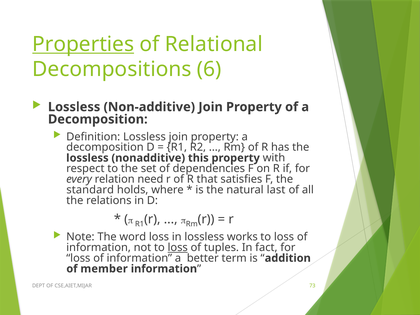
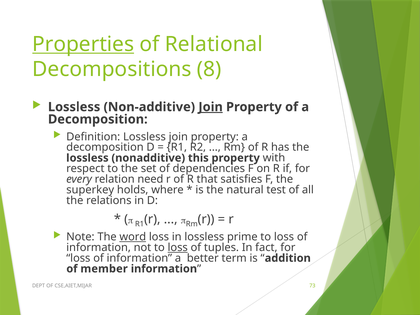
6: 6 -> 8 (209, 69)
Join underline: none -> present (211, 107)
standard: standard -> superkey (90, 190)
last: last -> test (276, 190)
word underline: none -> present (133, 237)
works: works -> prime (242, 237)
